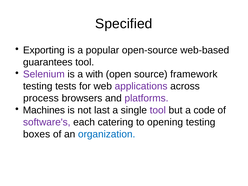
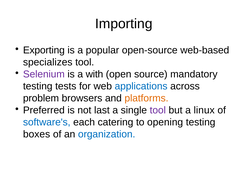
Specified: Specified -> Importing (124, 24)
guarantees: guarantees -> specializes (48, 62)
framework: framework -> mandatory (194, 74)
applications colour: purple -> blue (141, 86)
process: process -> problem (41, 98)
platforms colour: purple -> orange (146, 98)
Machines: Machines -> Preferred (44, 110)
code: code -> linux (204, 110)
software's colour: purple -> blue (47, 122)
